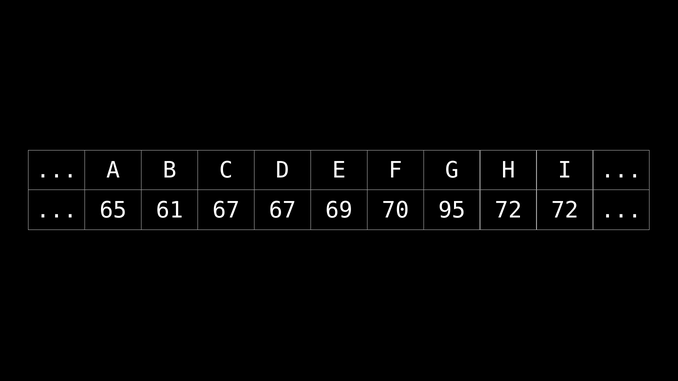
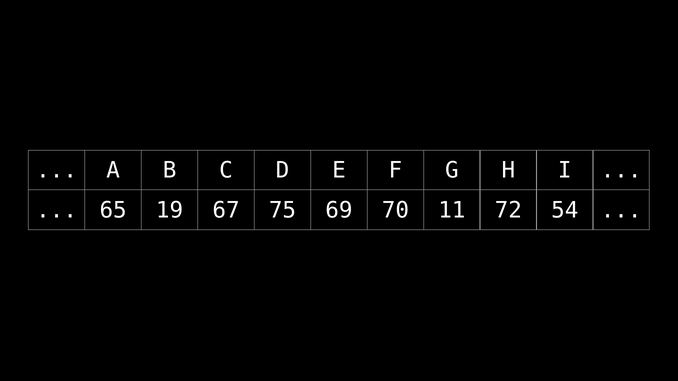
61: 61 -> 19 (170, 210)
67 67: 67 -> 75 (283, 210)
95: 95 -> 11 (452, 210)
72 72: 72 -> 54 (565, 210)
